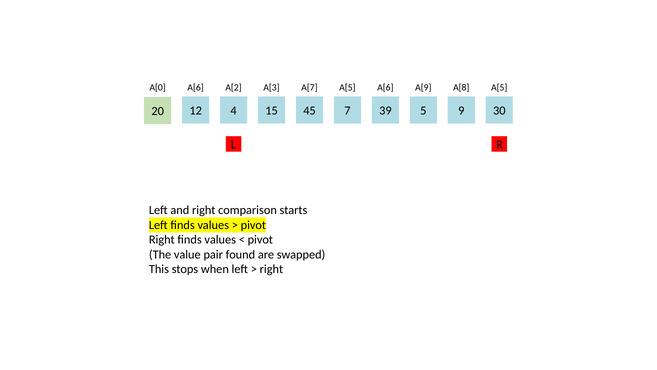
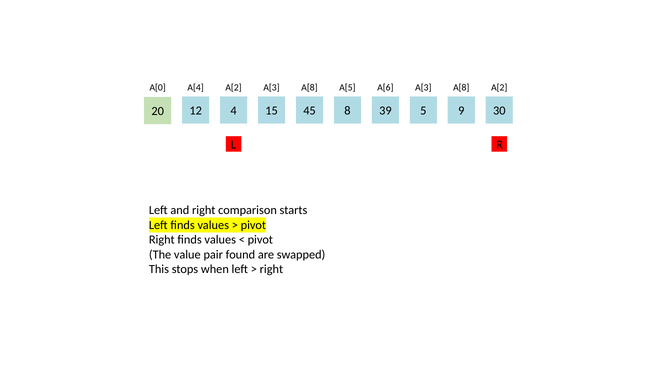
A[0 A[6: A[6 -> A[4 (196, 87)
A[2 A[3 A[7: A[7 -> A[8 (309, 87)
A[6 A[9: A[9 -> A[3 (423, 87)
A[8 A[5: A[5 -> A[2 (499, 87)
7: 7 -> 8 (347, 111)
